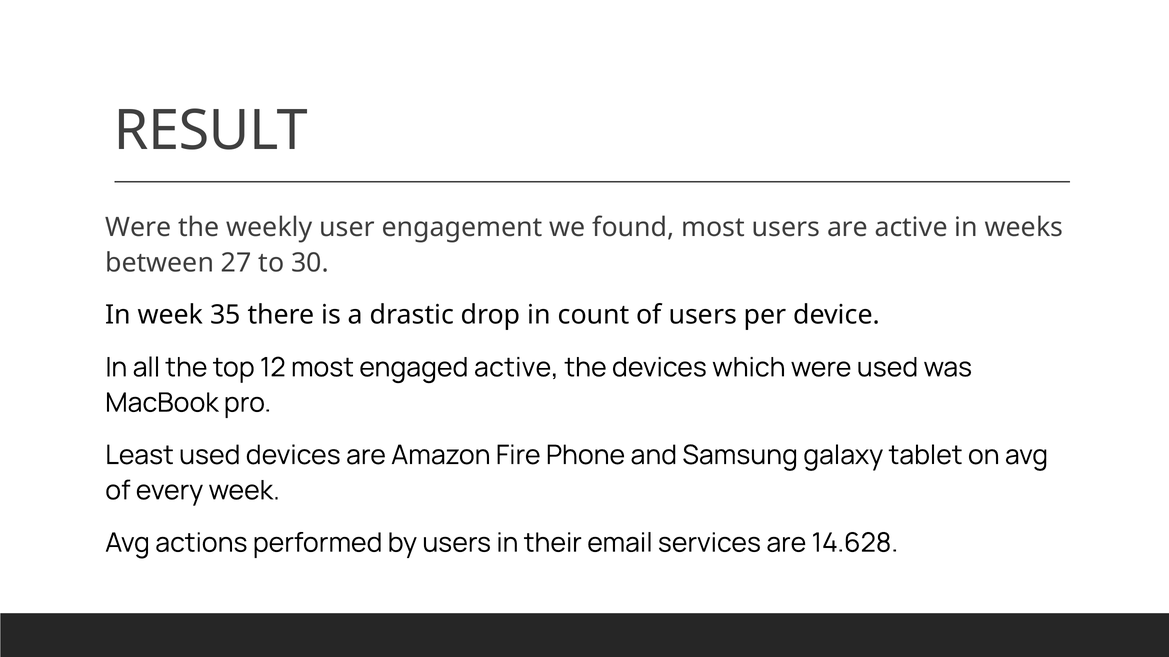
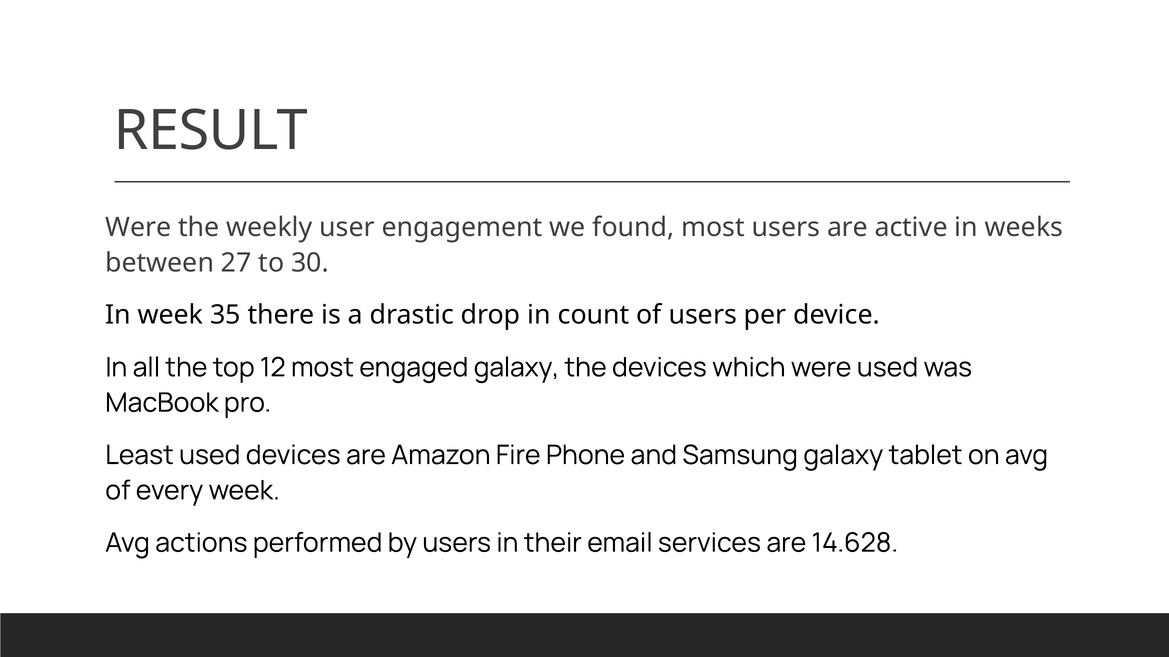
engaged active: active -> galaxy (517, 368)
